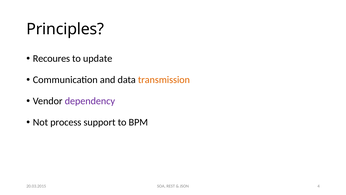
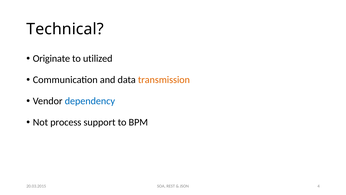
Principles: Principles -> Technical (65, 29)
Recoures: Recoures -> Originate (51, 58)
update: update -> utilized (98, 58)
dependency colour: purple -> blue (90, 101)
